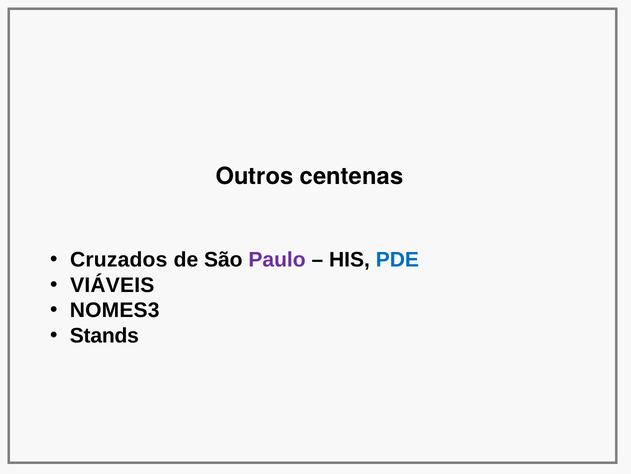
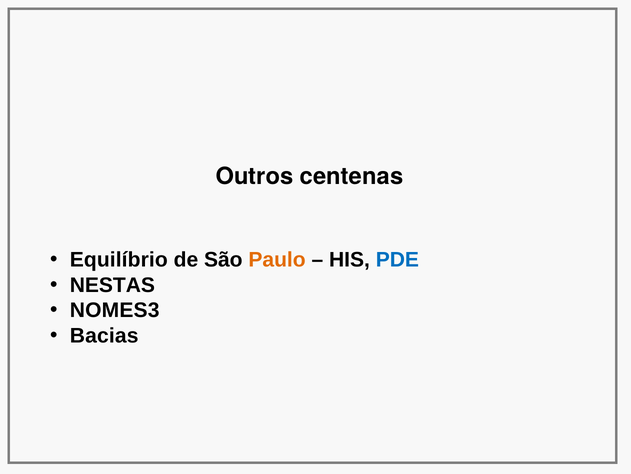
Cruzados: Cruzados -> Equilíbrio (119, 260)
Paulo colour: purple -> orange (277, 260)
VIÁVEIS: VIÁVEIS -> NESTAS (112, 285)
Stands: Stands -> Bacias (104, 335)
